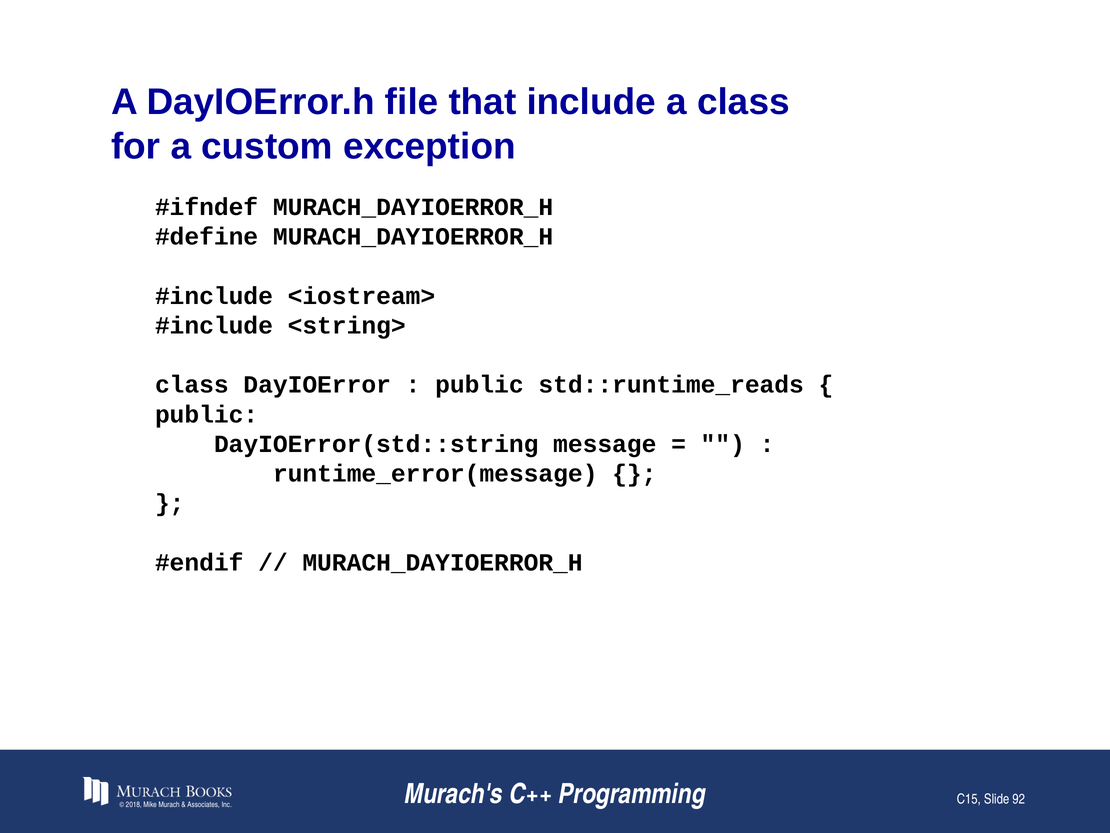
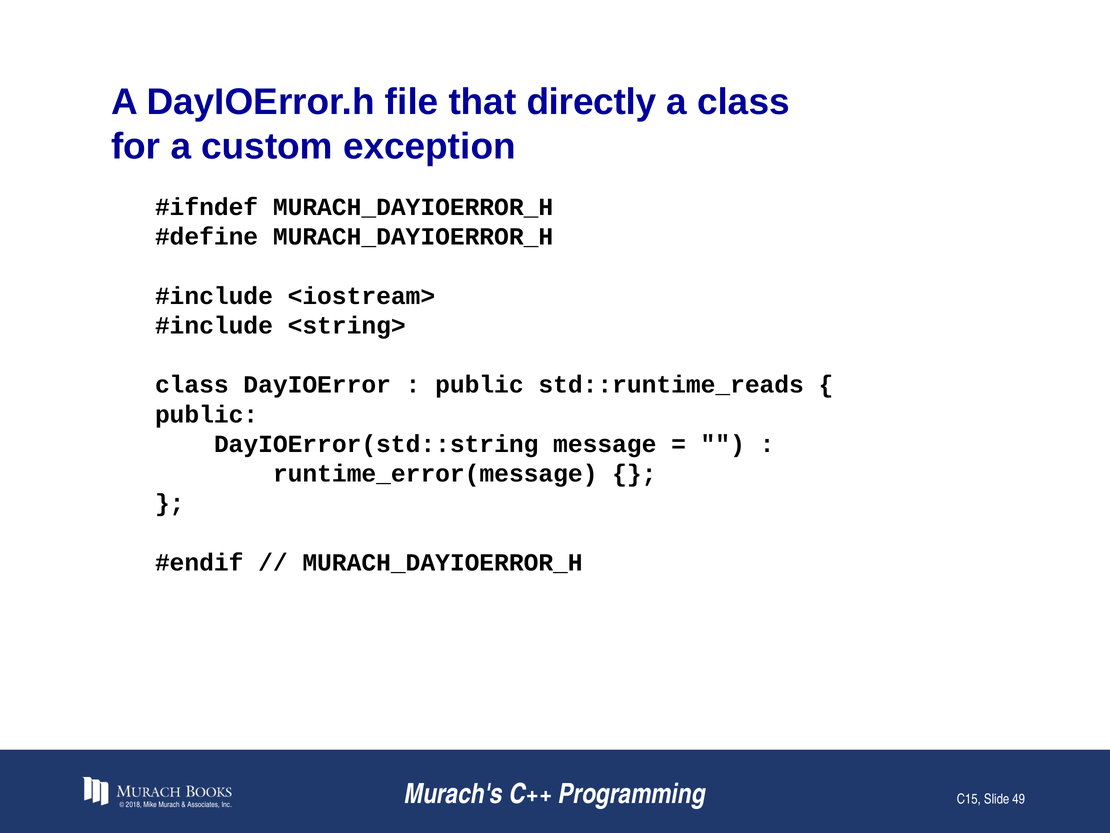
include: include -> directly (591, 102)
92: 92 -> 49 (1019, 799)
